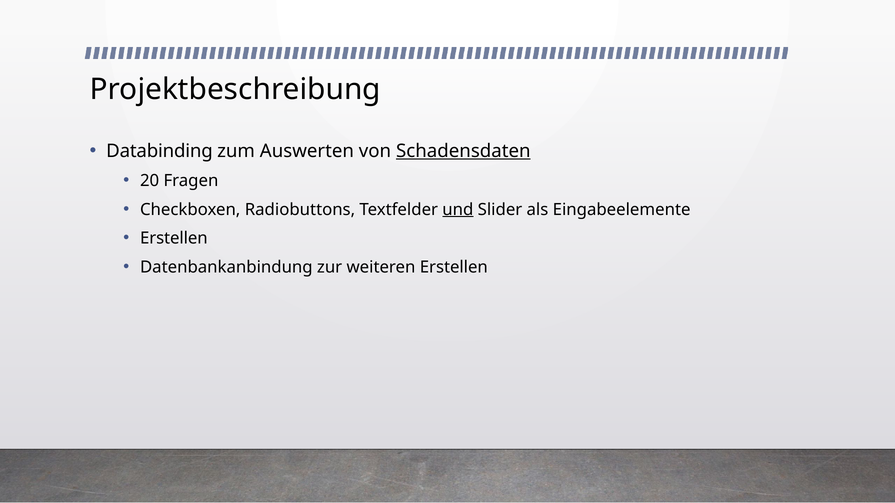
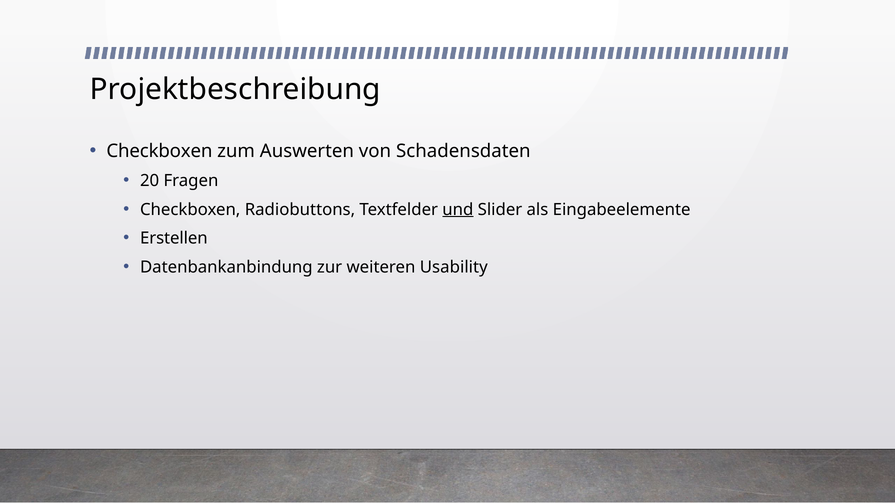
Databinding: Databinding -> Checkboxen (159, 151)
Schadensdaten underline: present -> none (463, 151)
weiteren Erstellen: Erstellen -> Usability (454, 267)
